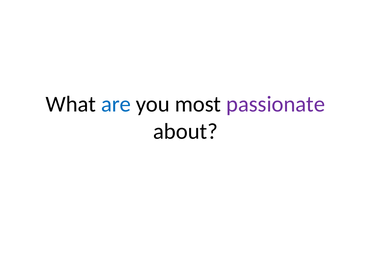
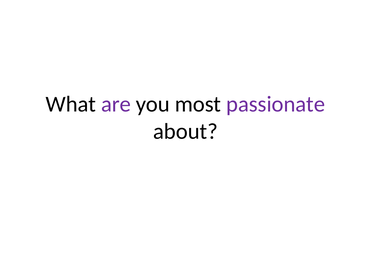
are colour: blue -> purple (116, 104)
